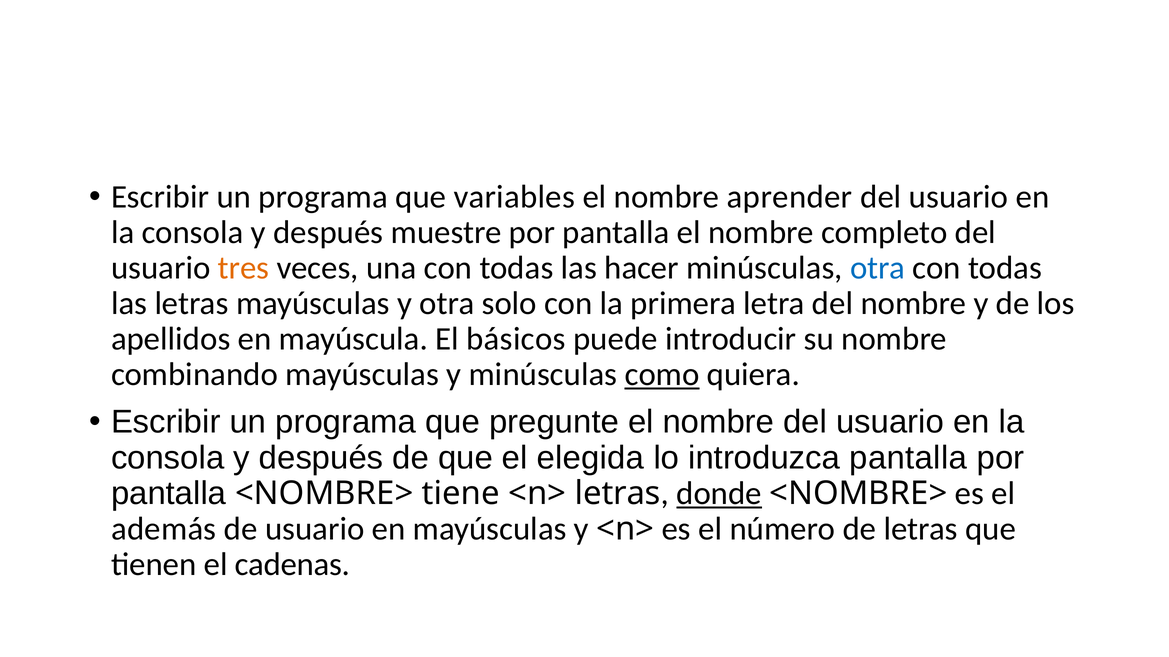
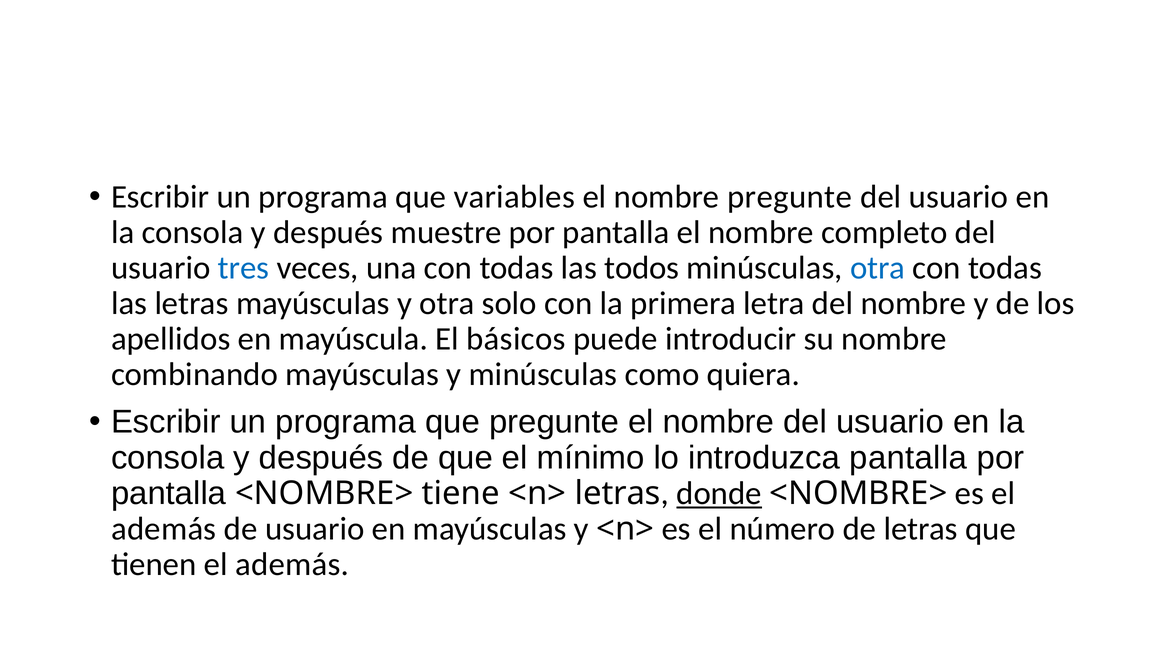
nombre aprender: aprender -> pregunte (790, 197)
tres colour: orange -> blue (244, 268)
hacer: hacer -> todos (642, 268)
como underline: present -> none (662, 375)
elegida: elegida -> mínimo (591, 458)
tienen el cadenas: cadenas -> además (292, 565)
